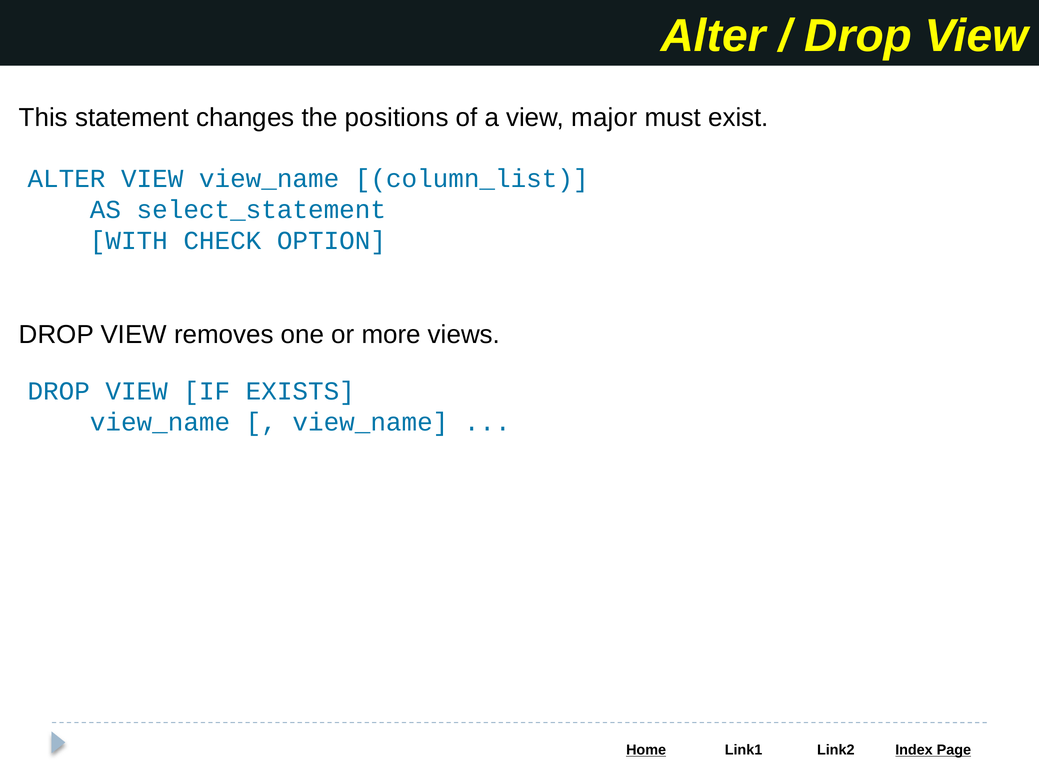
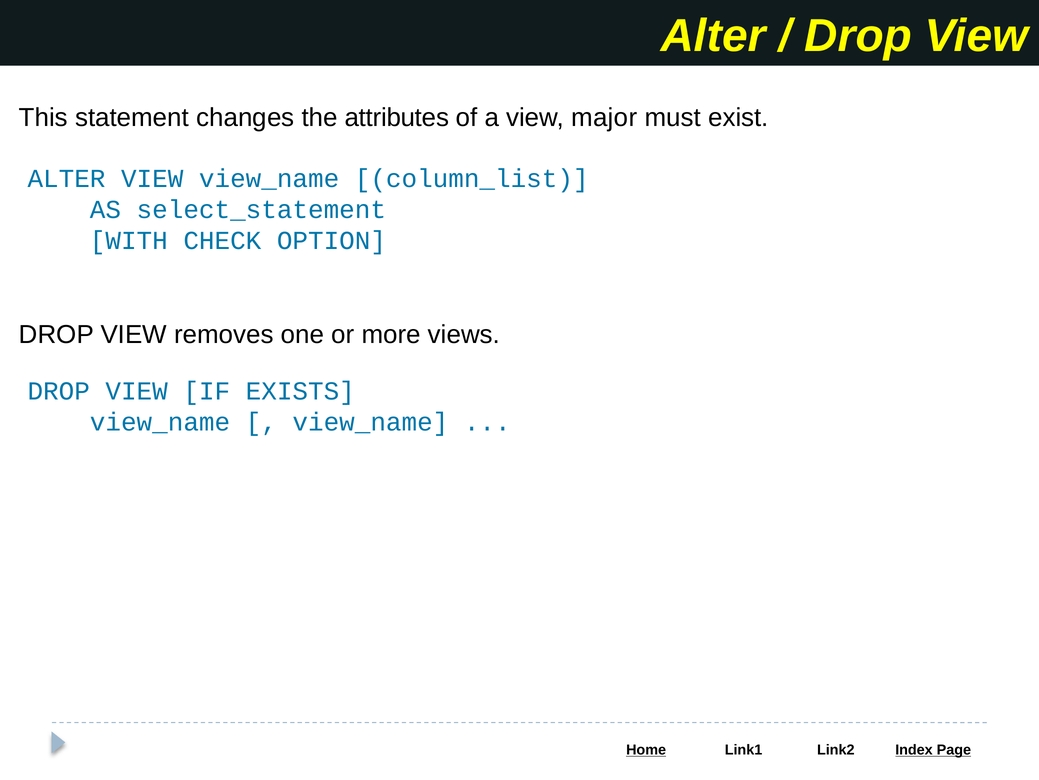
positions: positions -> attributes (397, 118)
